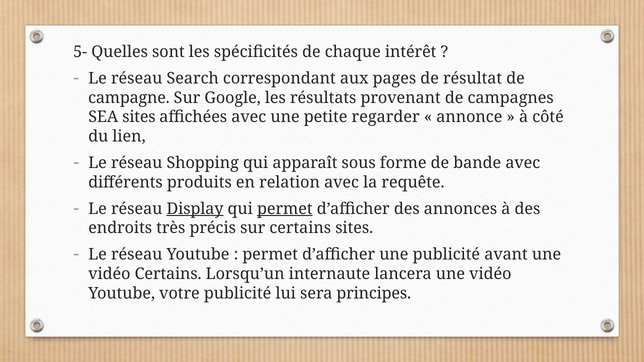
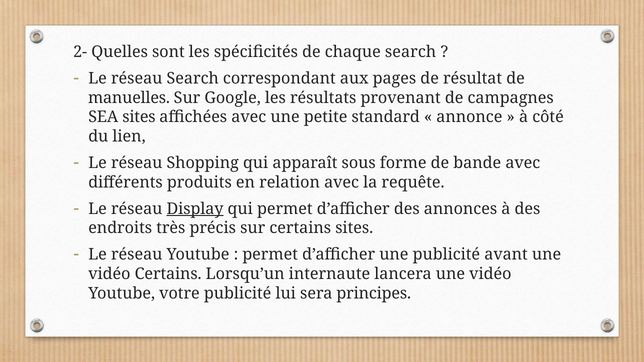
5-: 5- -> 2- (80, 52)
chaque intérêt: intérêt -> search (411, 52)
campagne: campagne -> manuelles (129, 98)
regarder: regarder -> standard (386, 117)
permet underline: present -> none (285, 209)
